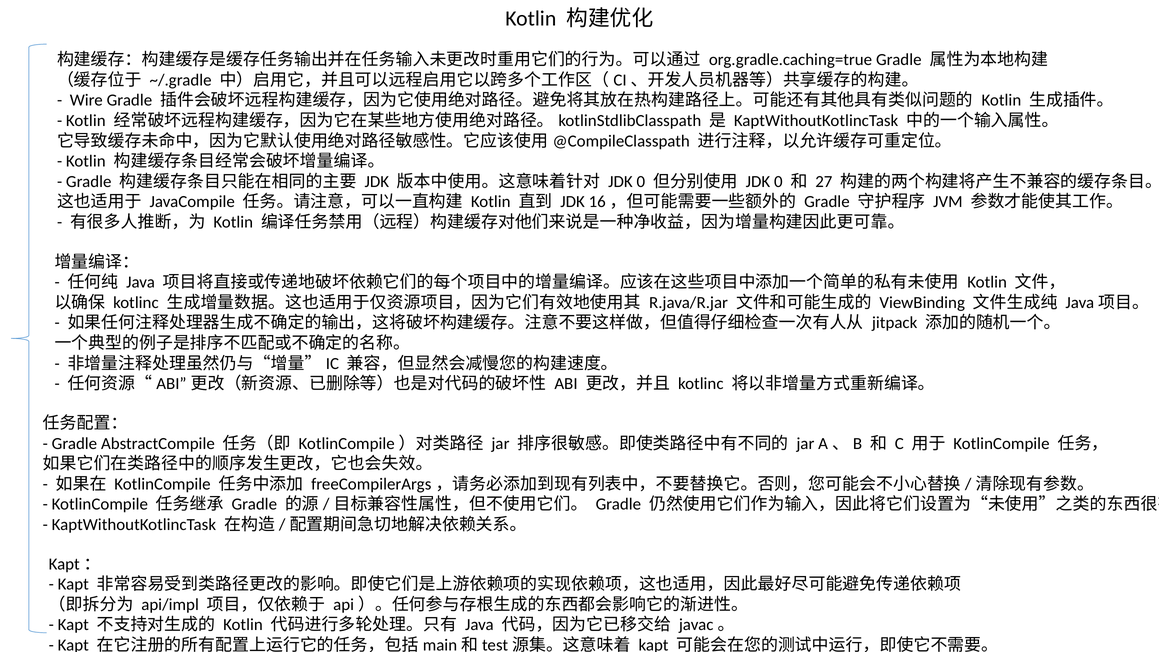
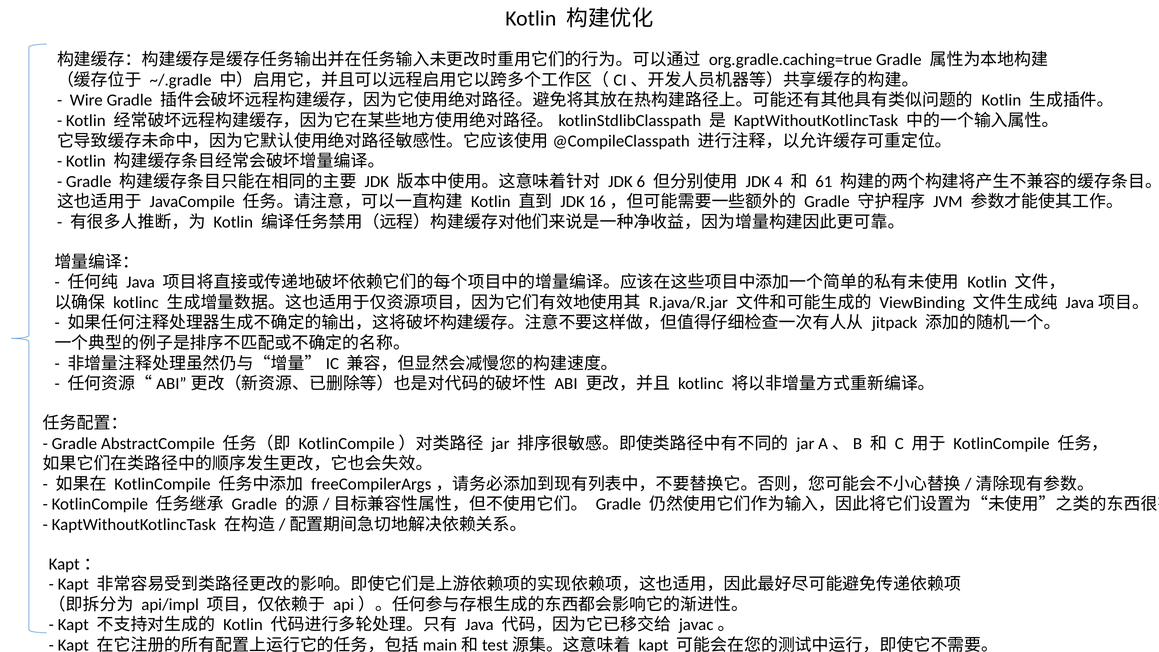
0: 0 -> 6 (641, 182)
0: 0 -> 4 (778, 182)
27: 27 -> 61 (824, 182)
